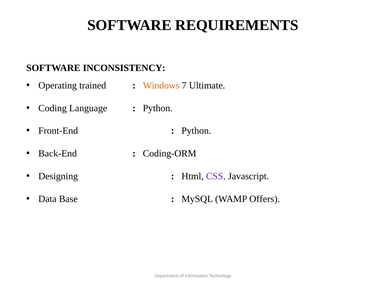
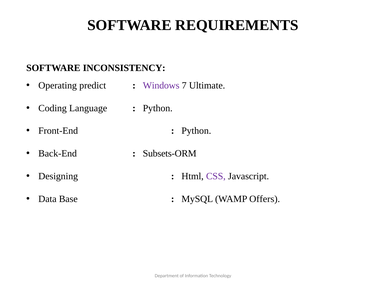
trained: trained -> predict (93, 86)
Windows colour: orange -> purple (161, 86)
Coding-ORM: Coding-ORM -> Subsets-ORM (170, 154)
